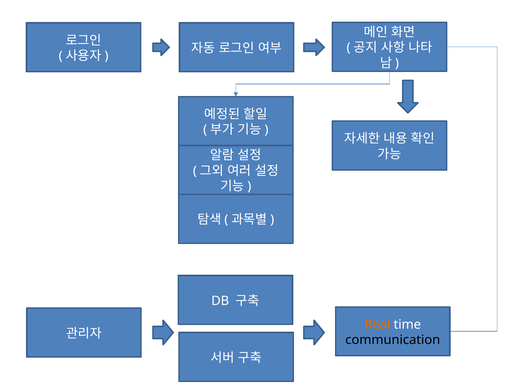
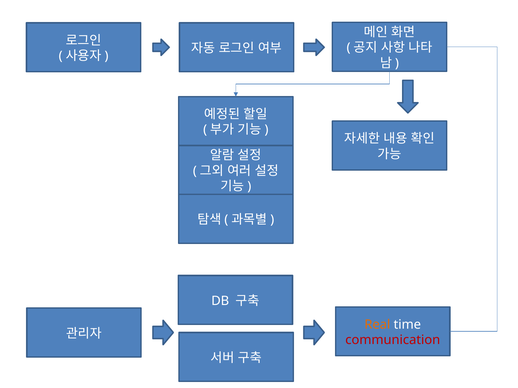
communication colour: black -> red (393, 340)
